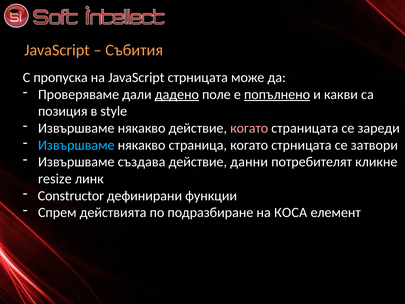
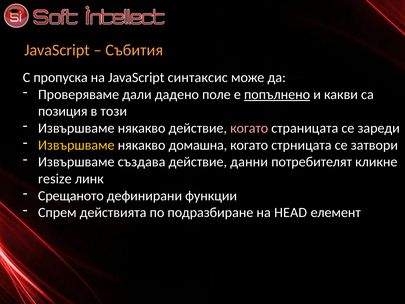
JavaScript стрницата: стрницата -> синтаксис (198, 77)
дадено underline: present -> none (177, 94)
style: style -> този (114, 111)
Извършваме colour: light blue -> yellow (76, 145)
страница: страница -> домашна (198, 145)
Constructor: Constructor -> Срещаното (71, 196)
КОСА: КОСА -> HEAD (291, 212)
